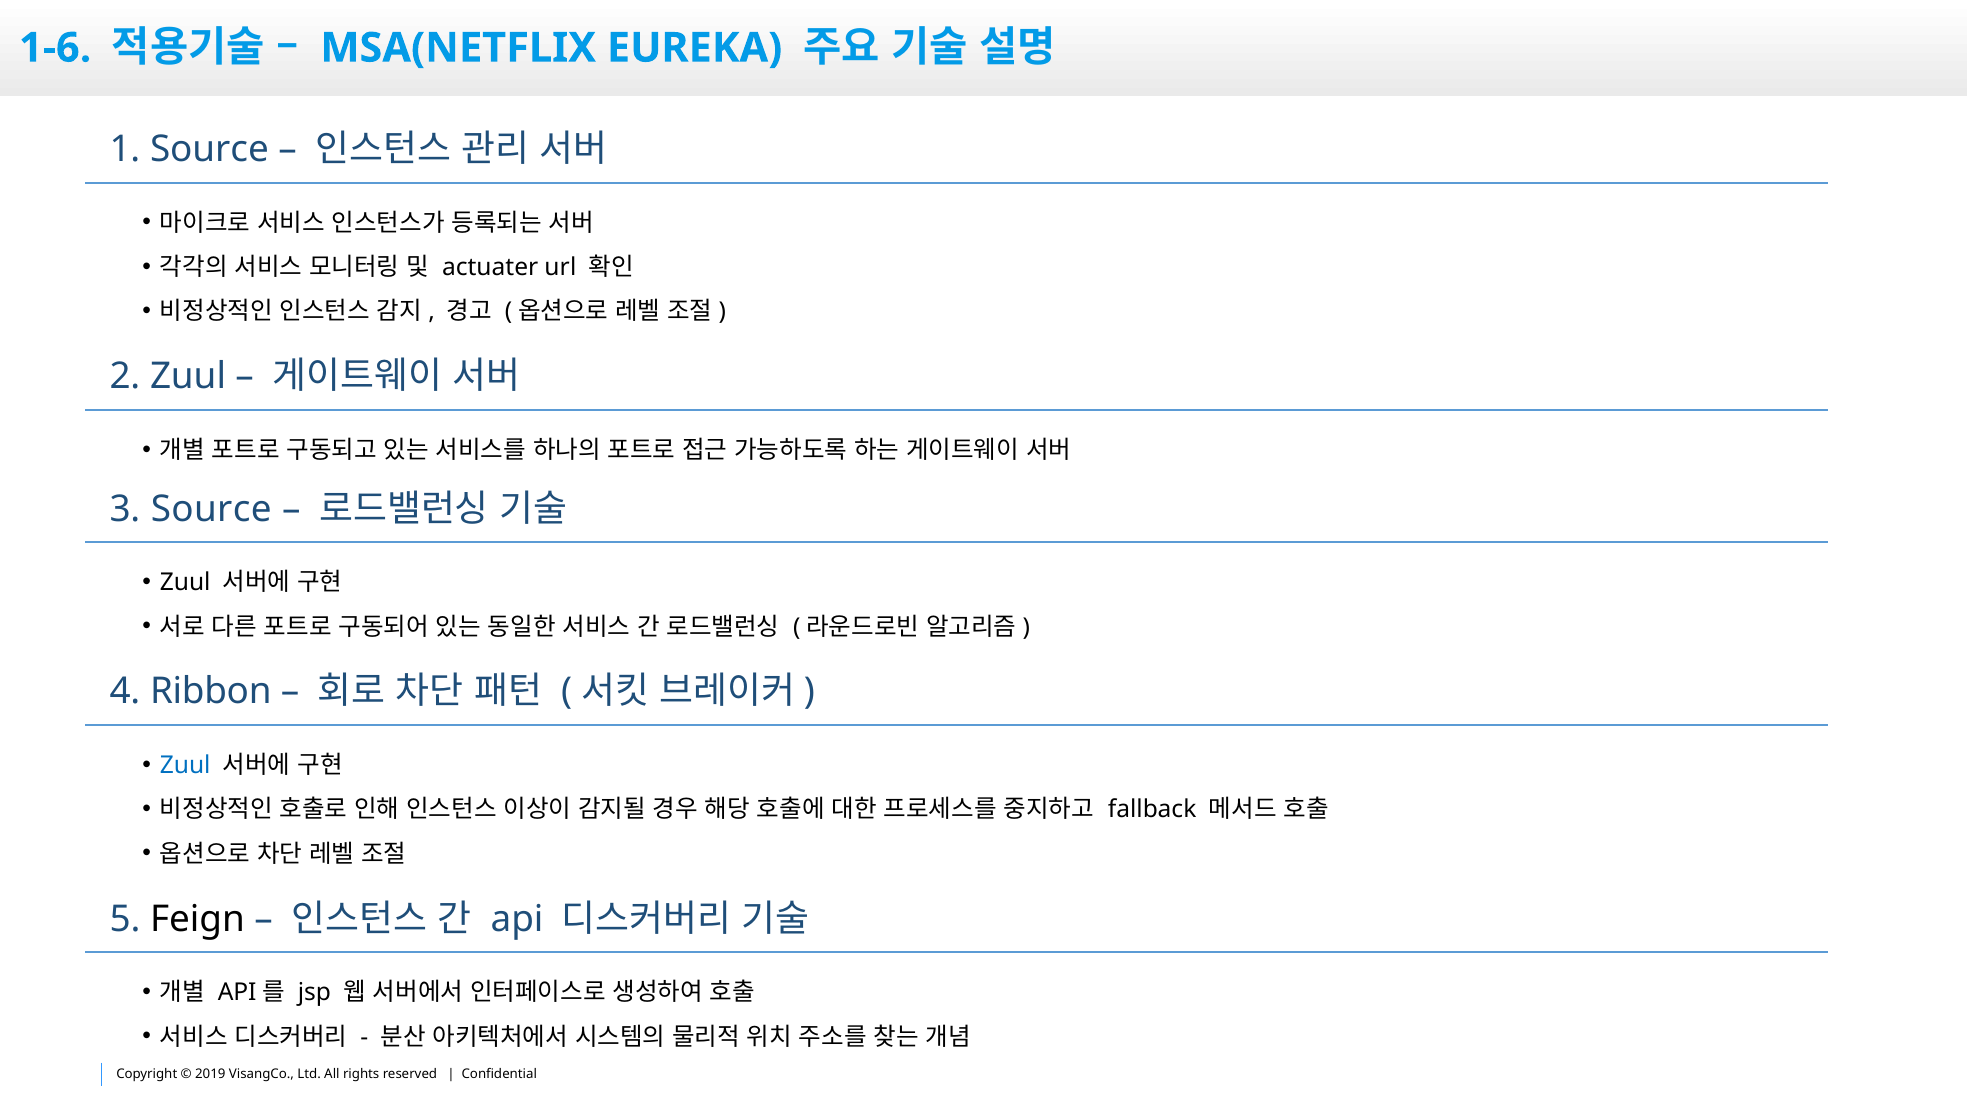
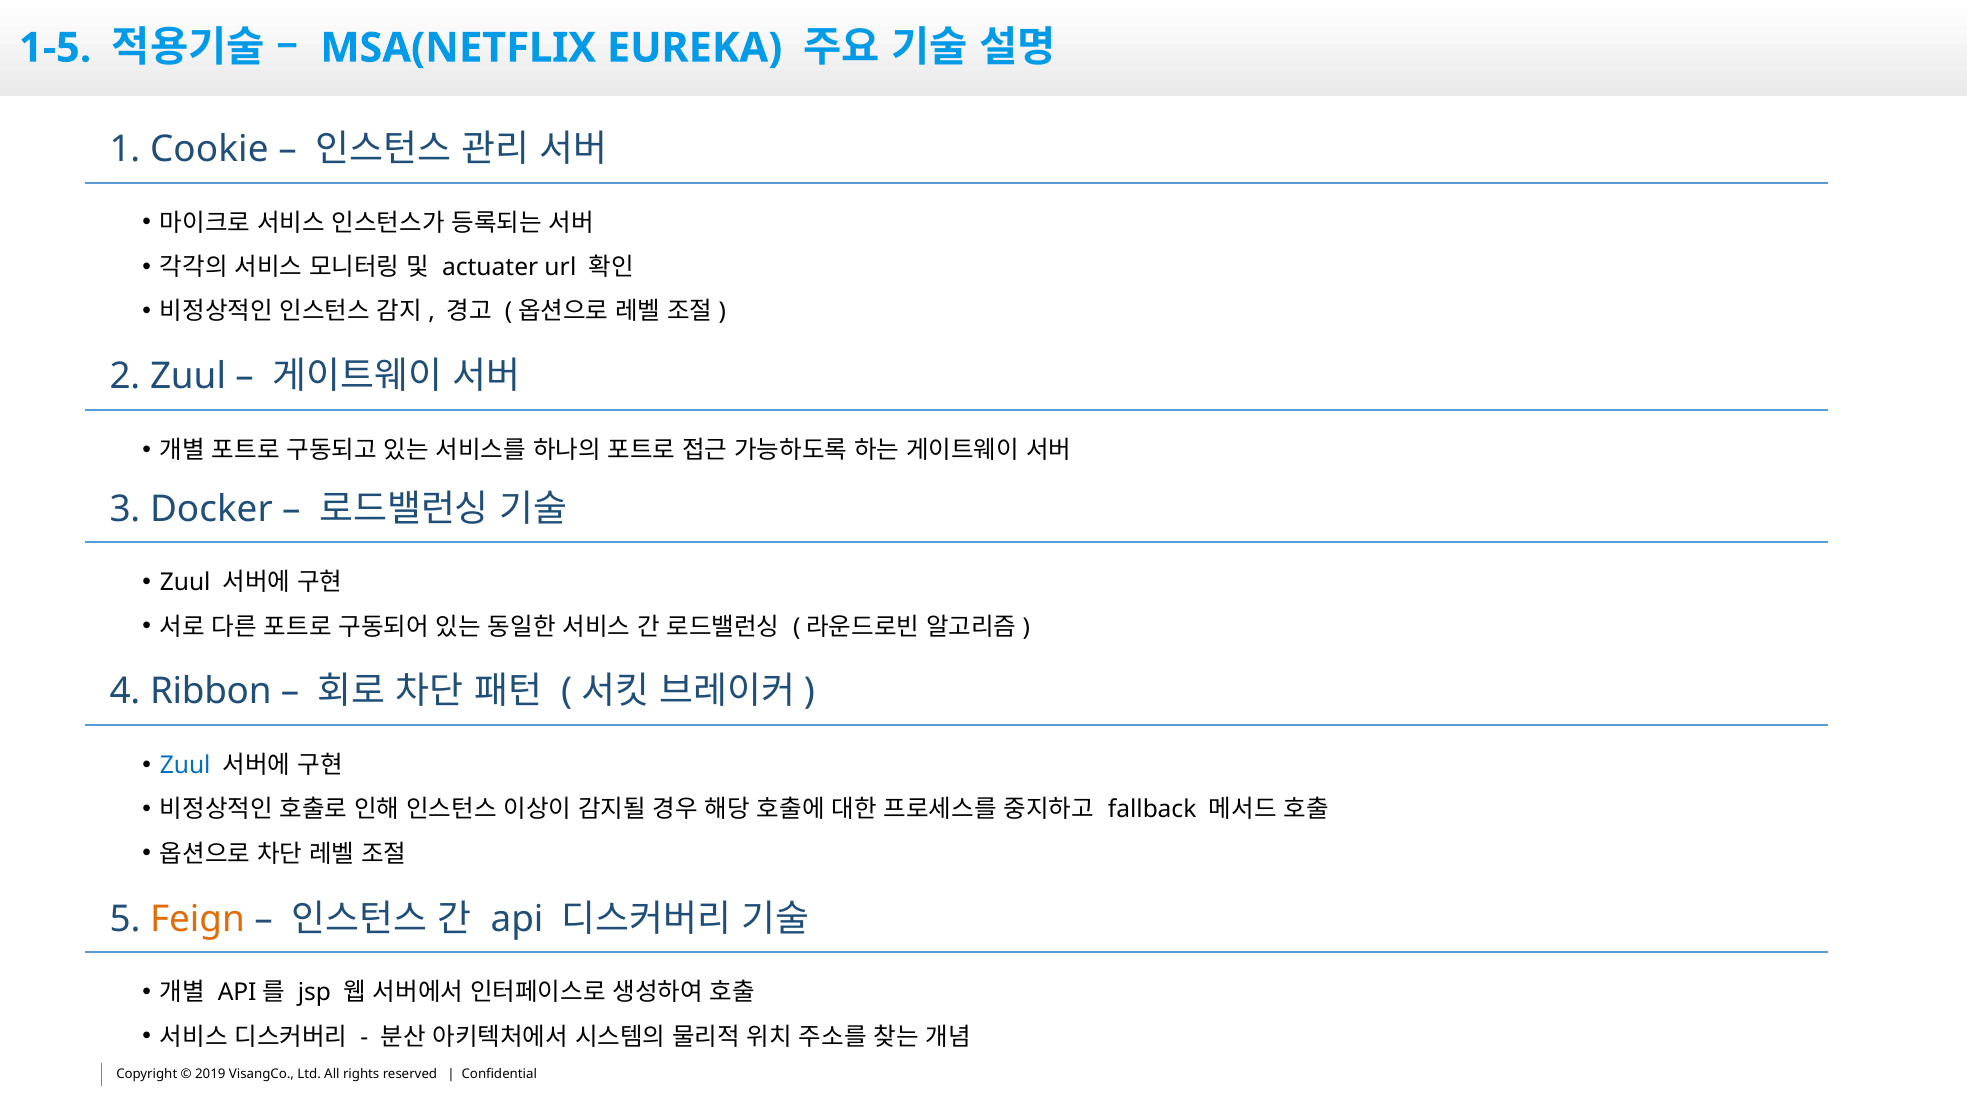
1-6: 1-6 -> 1-5 (55, 48)
1 Source: Source -> Cookie (209, 149)
3 Source: Source -> Docker (211, 509)
Feign colour: black -> orange (197, 919)
